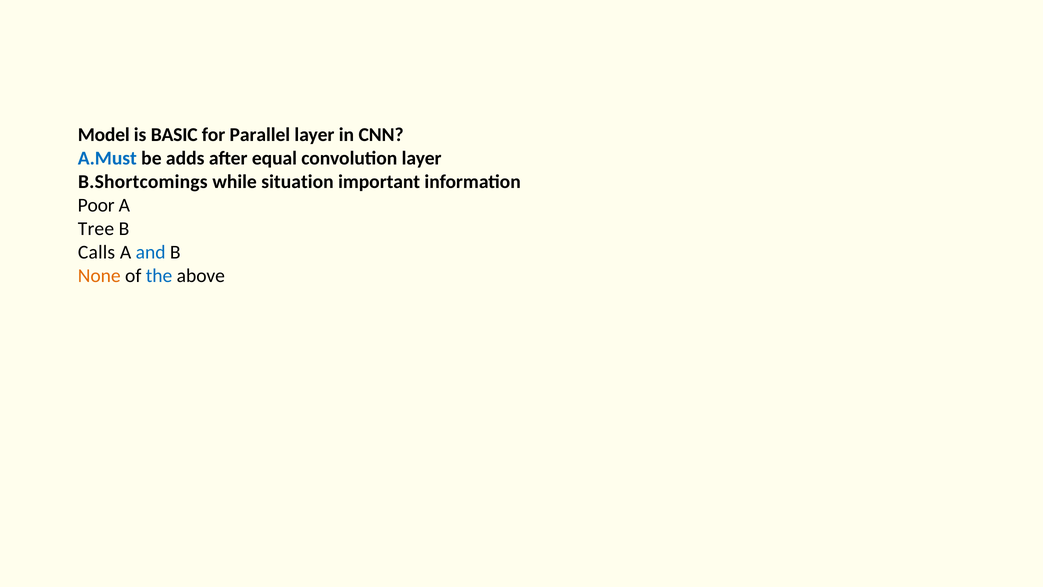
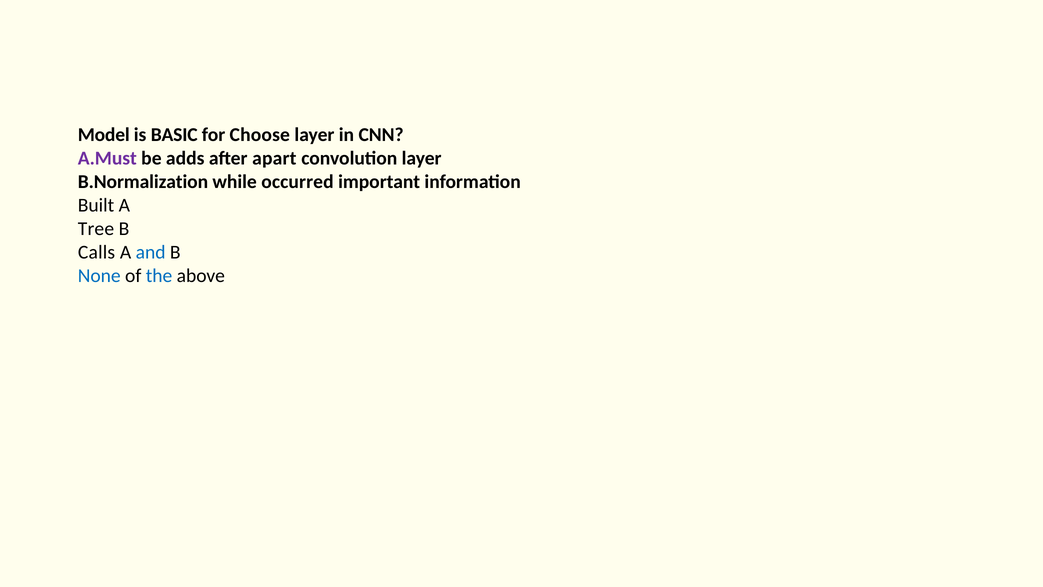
Parallel: Parallel -> Choose (260, 135)
A.Must colour: blue -> purple (107, 158)
equal: equal -> apart (274, 158)
B.Shortcomings: B.Shortcomings -> B.Normalization (143, 182)
situation: situation -> occurred (297, 182)
Poor: Poor -> Built (96, 205)
None colour: orange -> blue (99, 275)
